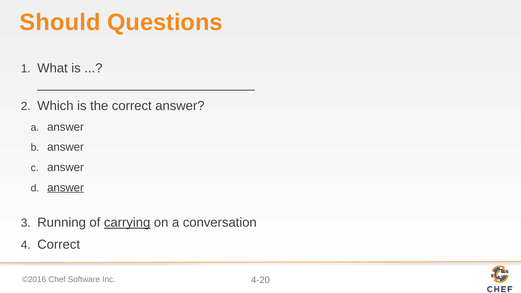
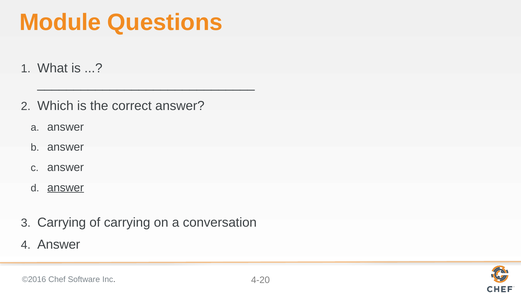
Should: Should -> Module (60, 22)
Running: Running -> Carrying (62, 223)
carrying underline: present -> none (127, 223)
Correct: Correct -> Answer (59, 245)
